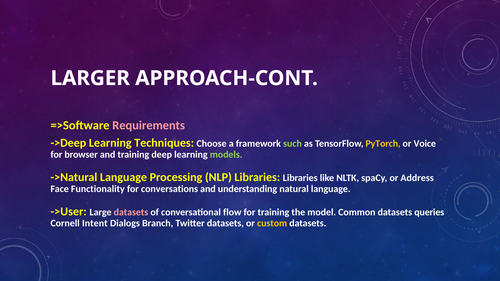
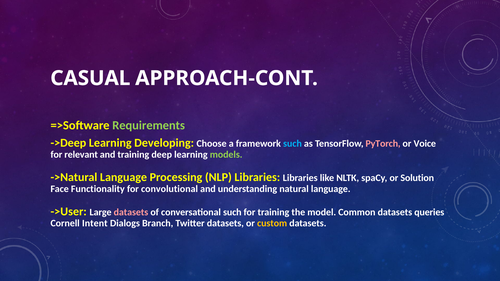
LARGER: LARGER -> CASUAL (90, 78)
Requirements colour: pink -> light green (149, 125)
Techniques: Techniques -> Developing (164, 143)
such colour: light green -> light blue (292, 144)
PyTorch colour: yellow -> pink (383, 144)
browser: browser -> relevant (81, 155)
Address: Address -> Solution (417, 178)
conversations: conversations -> convolutional (170, 189)
conversational flow: flow -> such (232, 212)
